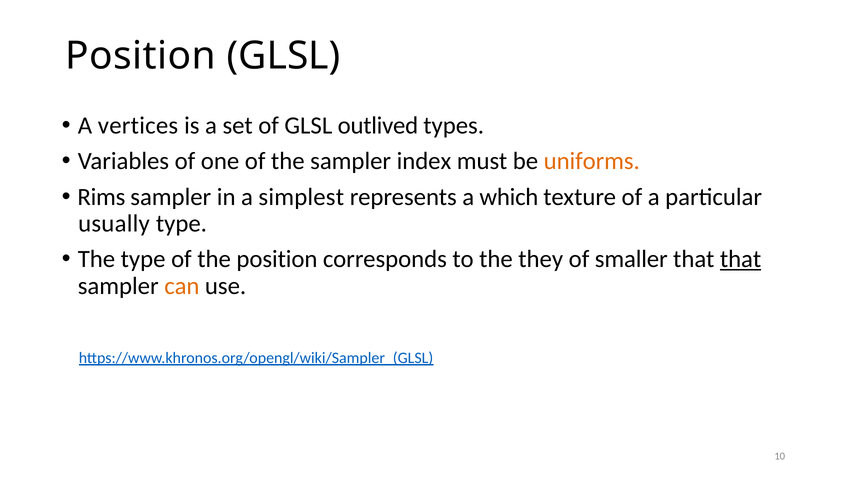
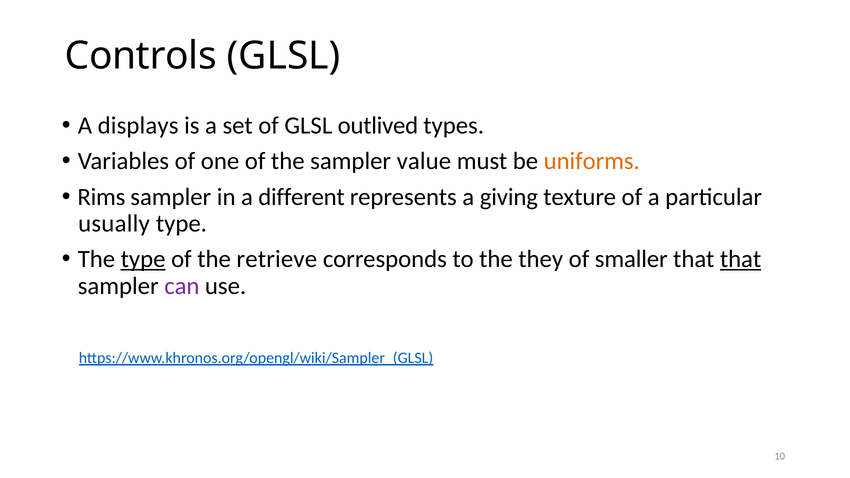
Position: Position -> Controls (141, 56)
vertices: vertices -> displays (138, 126)
index: index -> value (424, 161)
simplest: simplest -> different (301, 197)
which: which -> giving (509, 197)
type underline: none -> present (143, 259)
the position: position -> retrieve (277, 259)
can colour: orange -> purple (182, 286)
